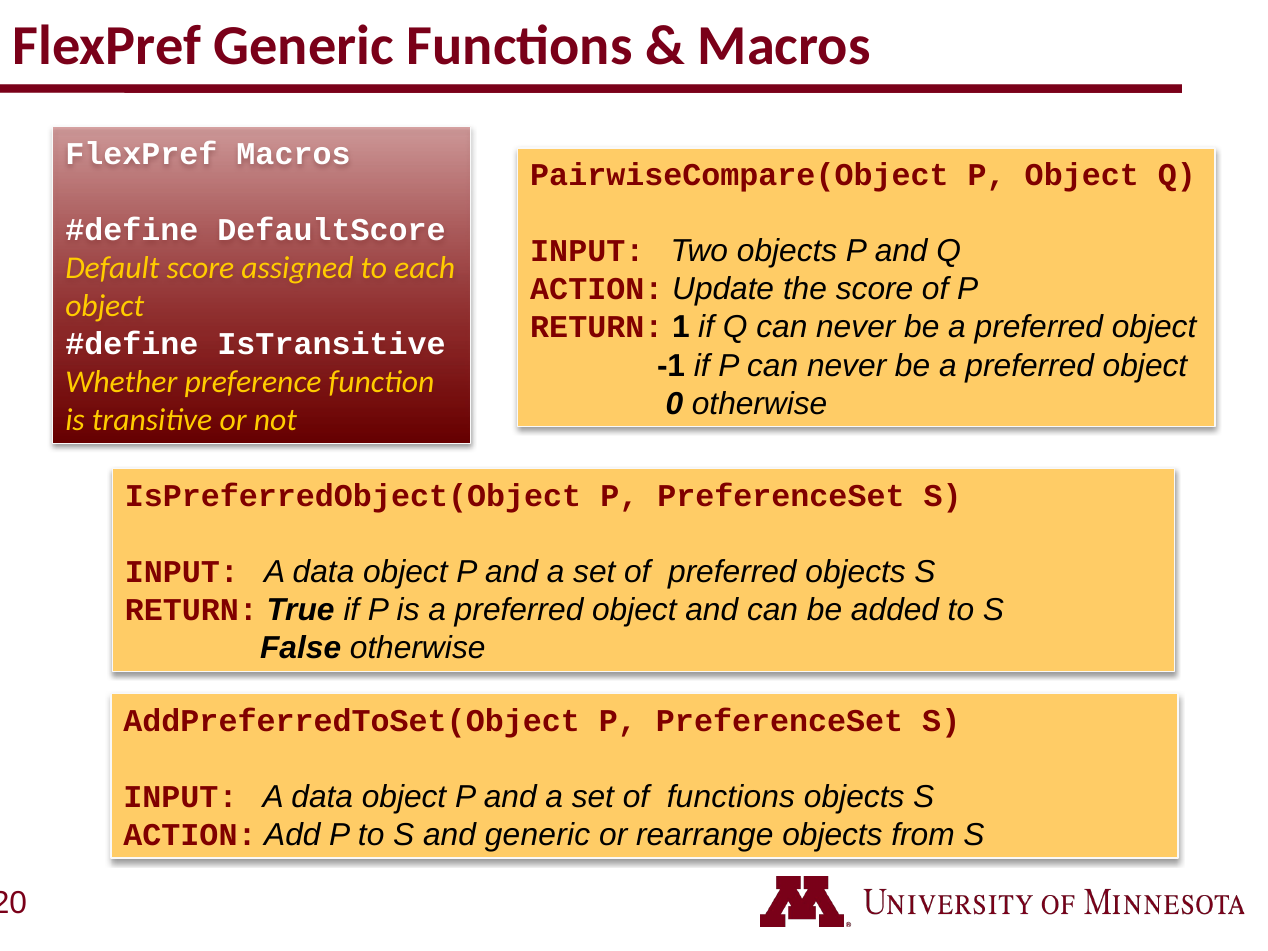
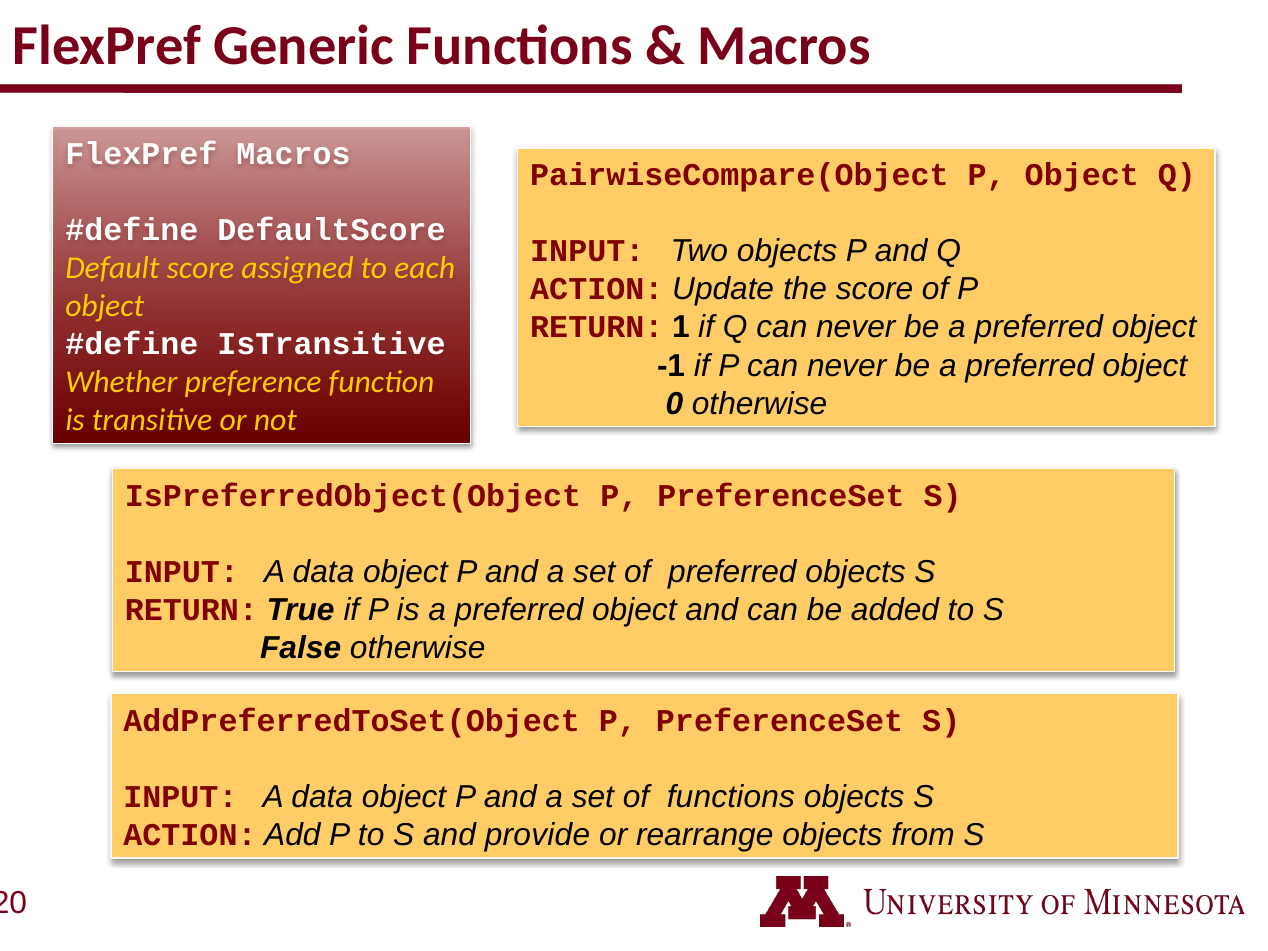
and generic: generic -> provide (537, 835)
